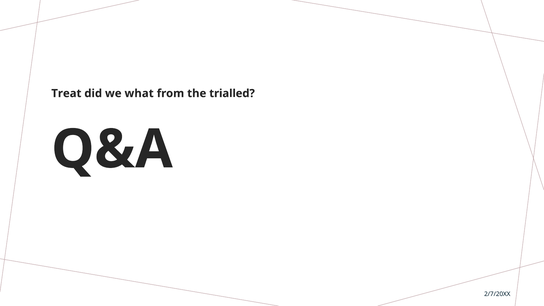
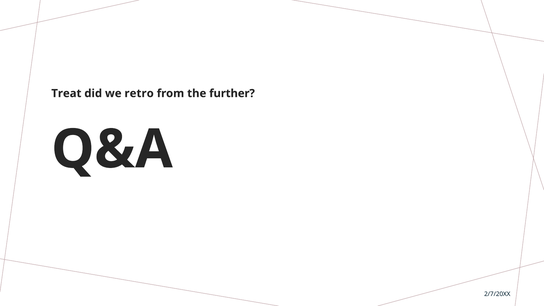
what: what -> retro (139, 93)
trialled: trialled -> further (232, 93)
